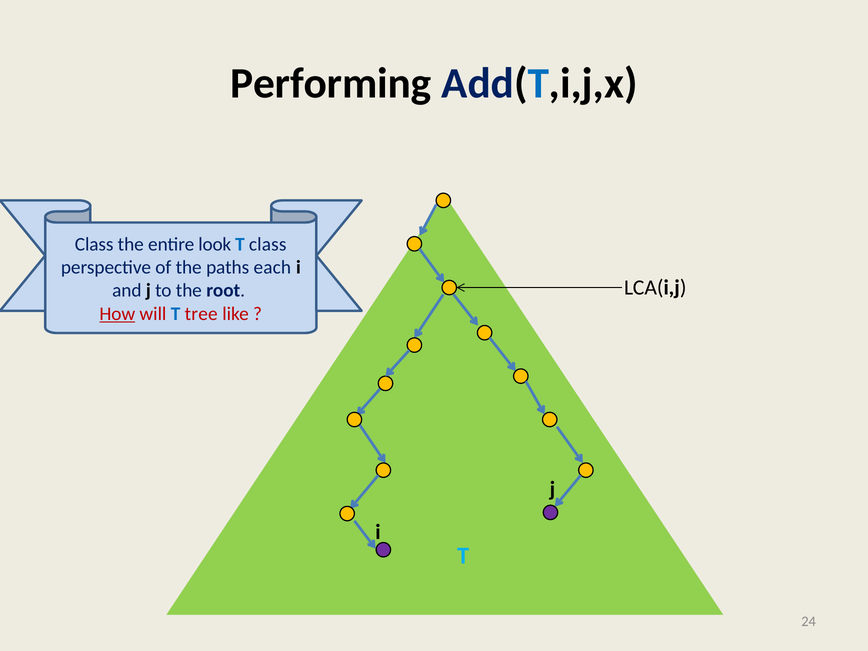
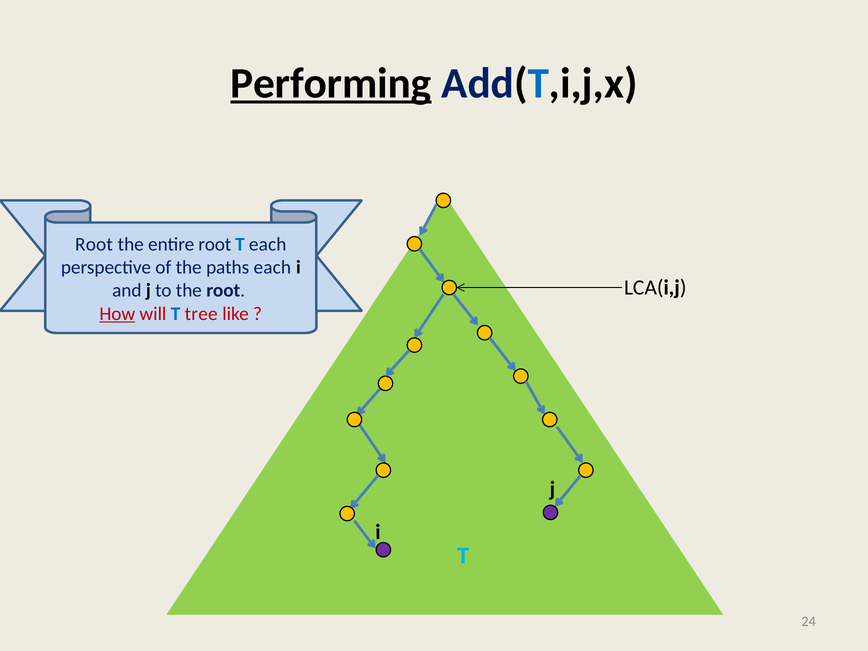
Performing underline: none -> present (331, 83)
Class: Class -> Root (94, 244)
entire look: look -> root (215, 244)
class: class -> each (268, 244)
